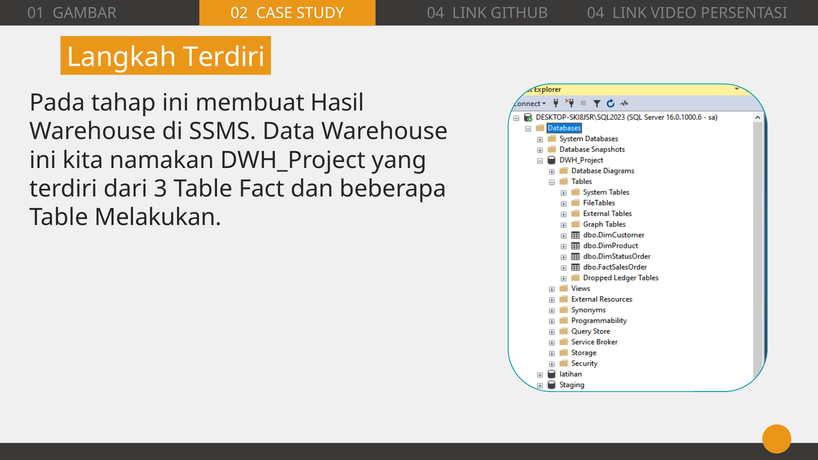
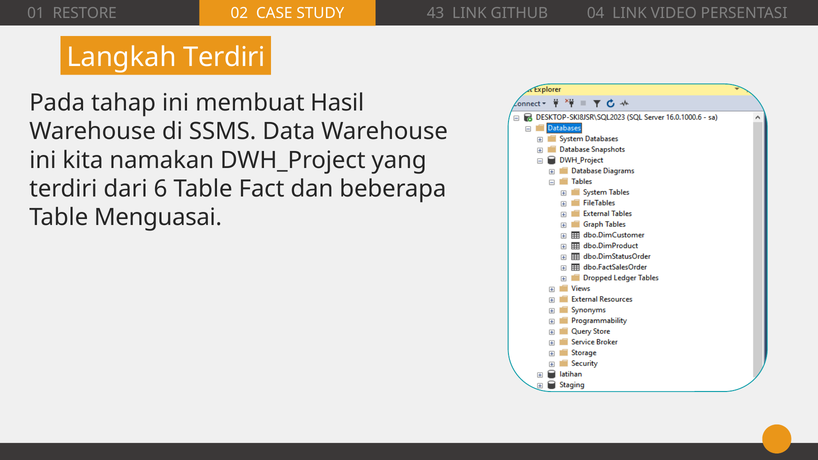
GAMBAR: GAMBAR -> RESTORE (85, 13)
STUDY 04: 04 -> 43 (436, 13)
3: 3 -> 6 (161, 189)
Melakukan: Melakukan -> Menguasai (158, 217)
